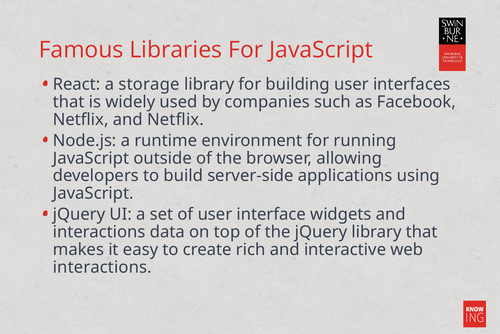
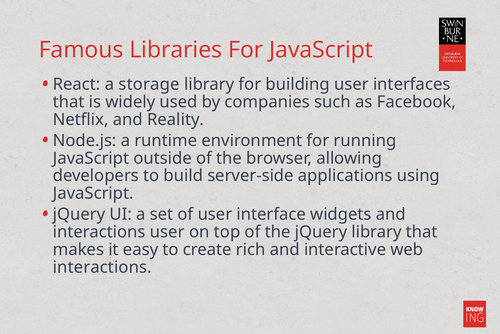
and Netflix: Netflix -> Reality (176, 119)
interactions data: data -> user (167, 231)
